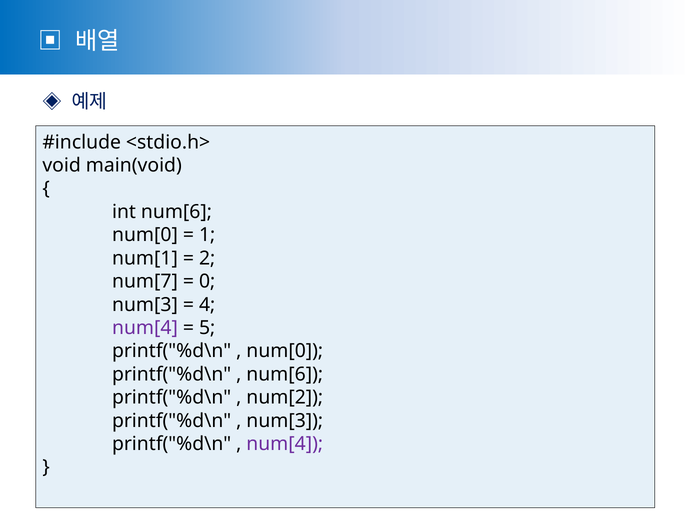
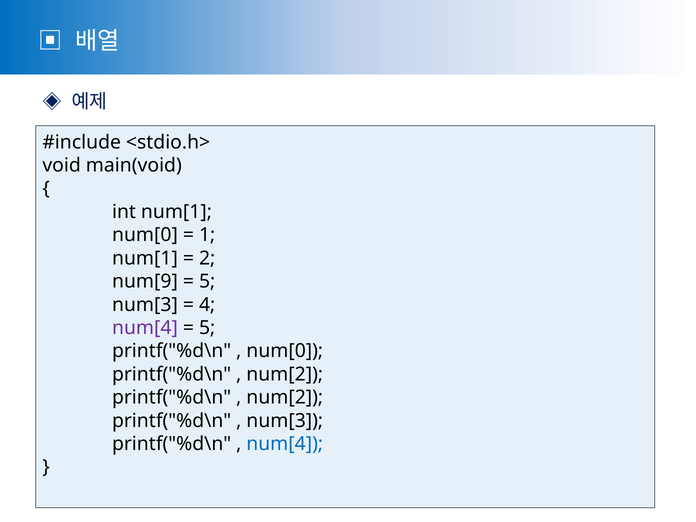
int num[6: num[6 -> num[1 (176, 212)
num[7: num[7 -> num[9 (145, 281)
0: 0 -> 5 (207, 281)
num[6: num[6 -> num[2 (285, 374)
num[4 colour: purple -> blue (285, 444)
